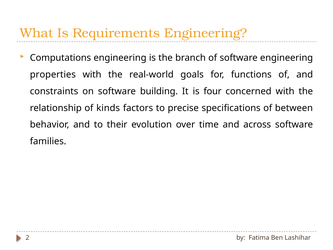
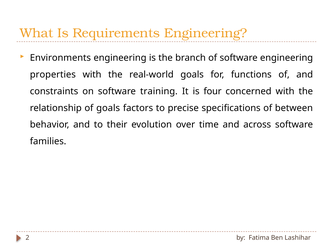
Computations: Computations -> Environments (60, 58)
building: building -> training (159, 91)
of kinds: kinds -> goals (108, 108)
